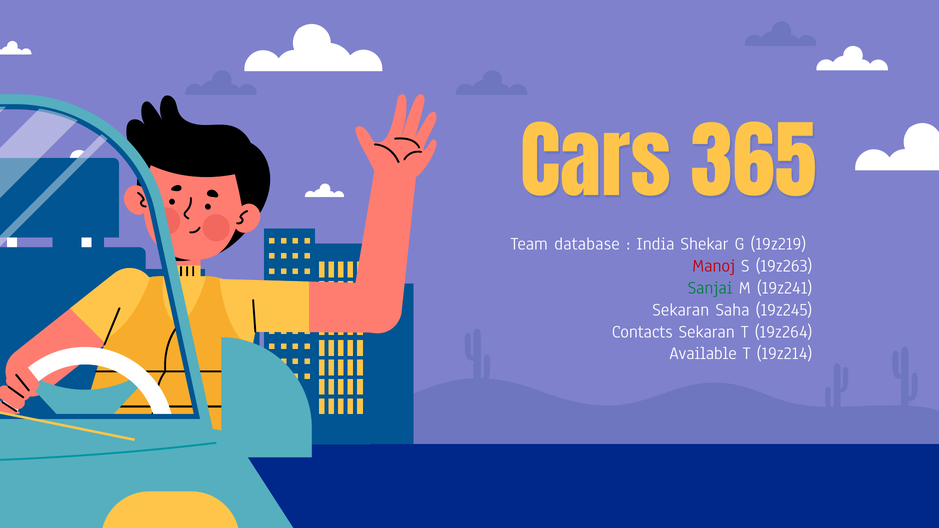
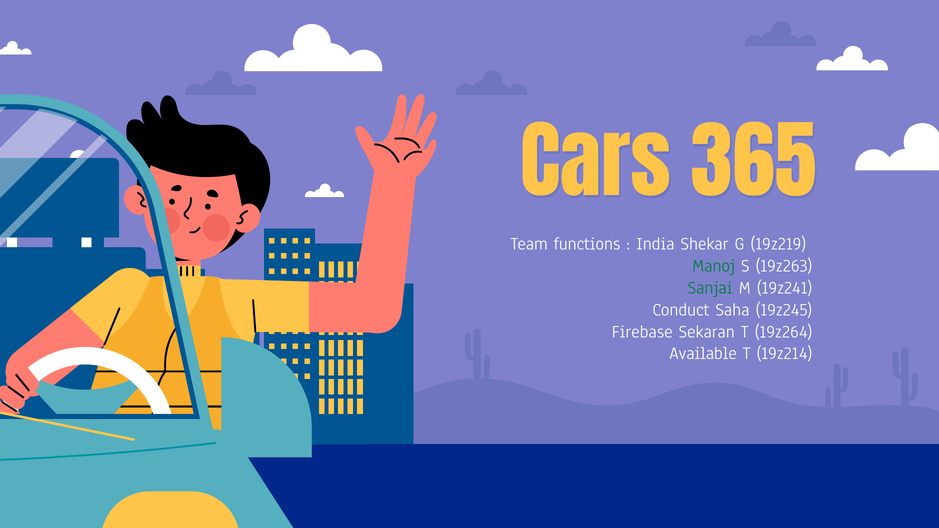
database: database -> functions (587, 244)
Manoj colour: red -> green (714, 266)
Sekaran: Sekaran -> Conduct (681, 310)
Contacts: Contacts -> Firebase (642, 332)
